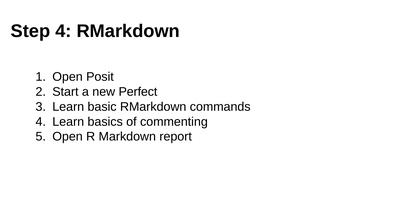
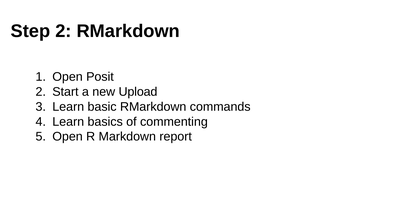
Step 4: 4 -> 2 (63, 31)
Perfect: Perfect -> Upload (138, 92)
